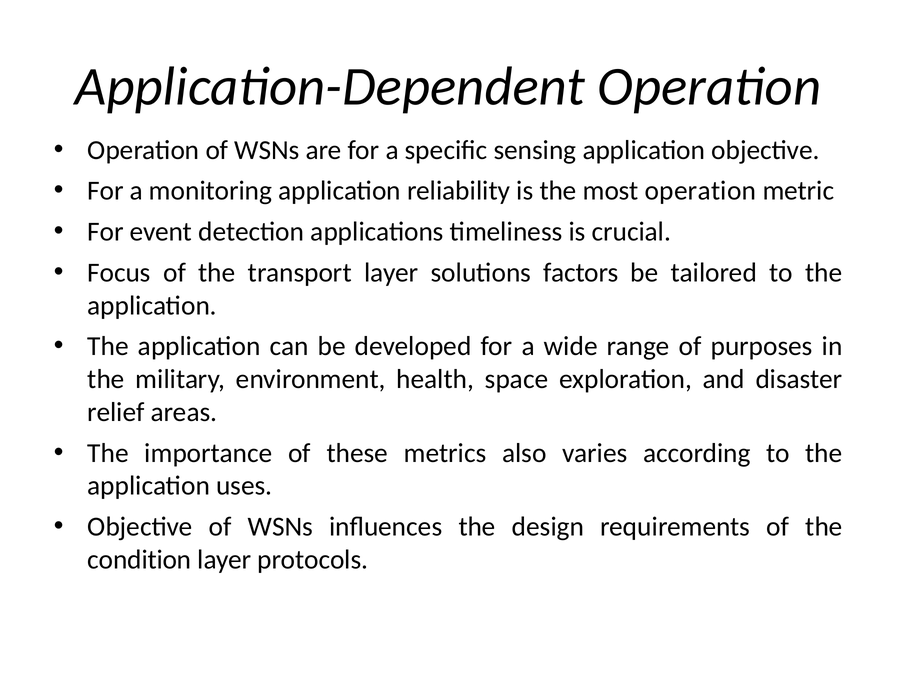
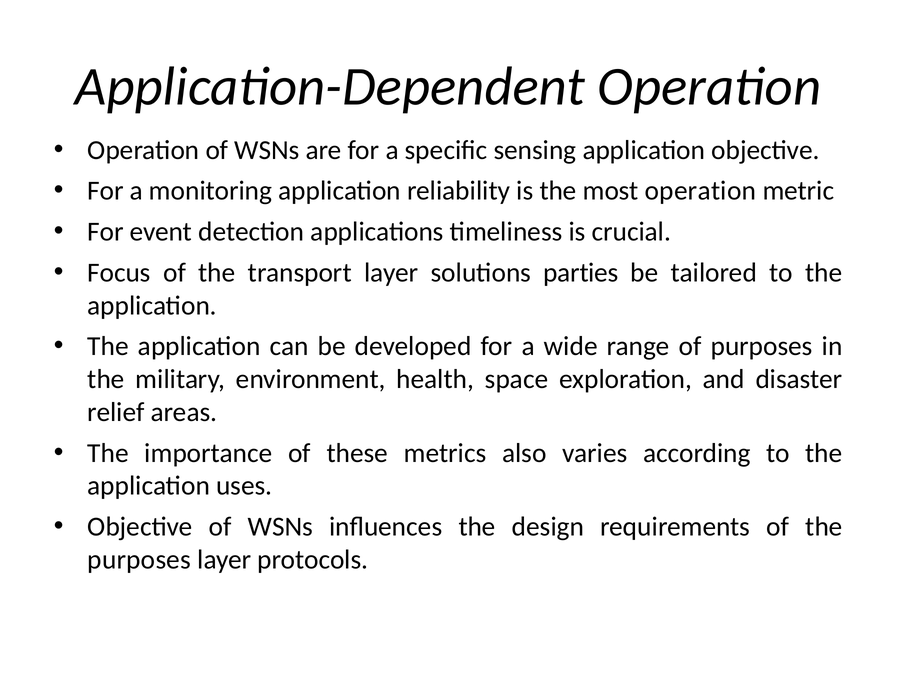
factors: factors -> parties (581, 272)
condition: condition -> purposes (139, 559)
